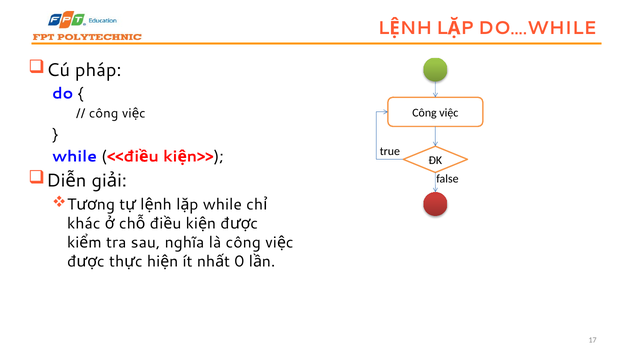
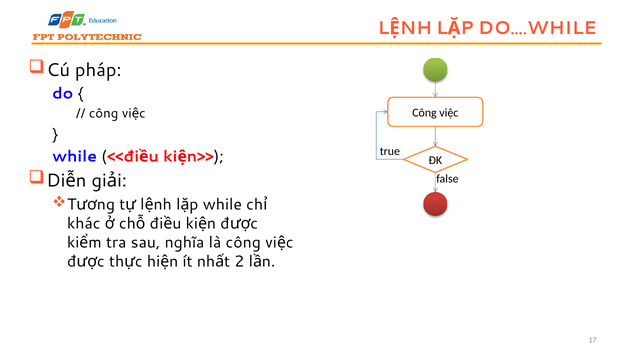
0: 0 -> 2 (239, 262)
